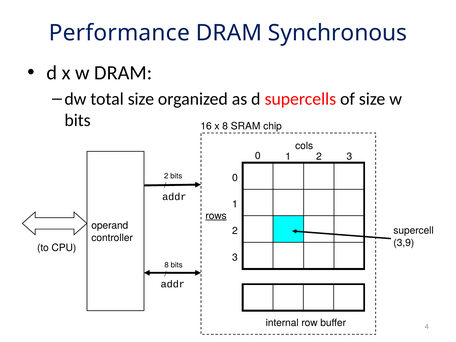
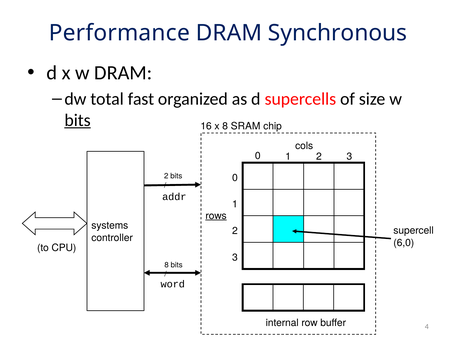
total size: size -> fast (141, 99)
bits underline: none -> present (78, 120)
operand: operand -> systems (110, 226)
3,9: 3,9 -> 6,0 (404, 243)
addr: addr -> word (173, 284)
